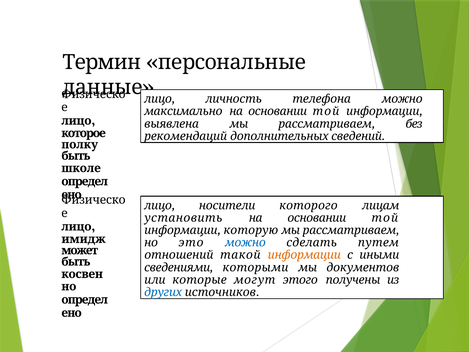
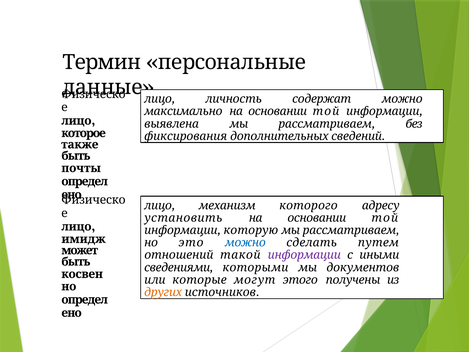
телефона: телефона -> содержат (322, 99)
рекомендаций: рекомендаций -> фиксирования (186, 136)
полку: полку -> также (80, 144)
школе: школе -> почты (81, 168)
носители: носители -> механизм (227, 205)
лицам: лицам -> адресу (381, 205)
информации colour: orange -> purple (304, 255)
других colour: blue -> orange (163, 292)
